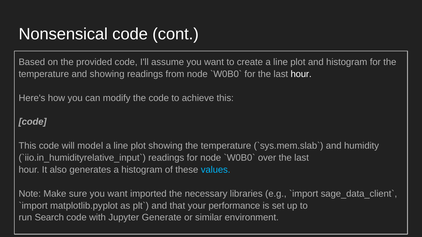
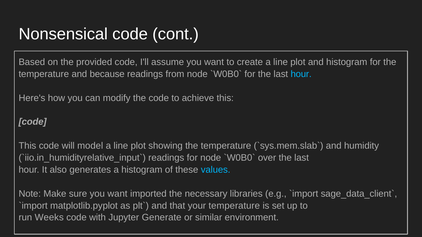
and showing: showing -> because (107, 74)
hour colour: white -> light blue (301, 74)
your performance: performance -> temperature (234, 206)
Search: Search -> Weeks (49, 218)
